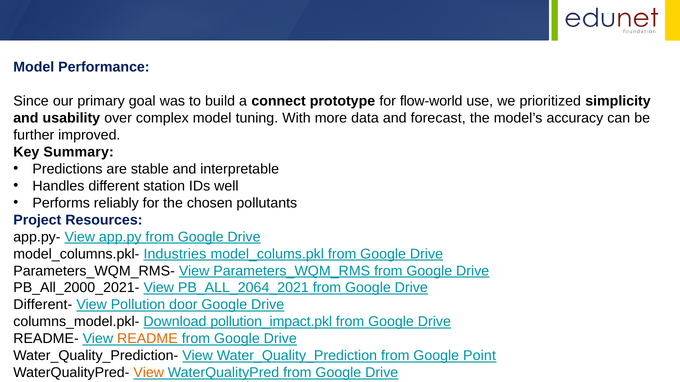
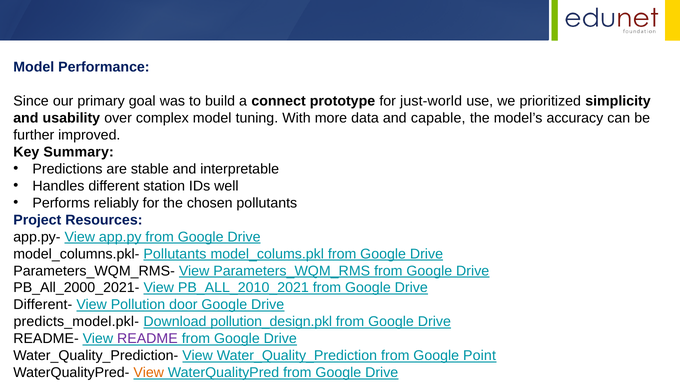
flow-world: flow-world -> just-world (431, 101)
forecast: forecast -> capable (438, 118)
model_columns.pkl- Industries: Industries -> Pollutants (175, 254)
PB_ALL_2064_2021: PB_ALL_2064_2021 -> PB_ALL_2010_2021 (243, 288)
columns_model.pkl-: columns_model.pkl- -> predicts_model.pkl- (76, 322)
pollution_impact.pkl: pollution_impact.pkl -> pollution_design.pkl (271, 322)
README colour: orange -> purple (147, 339)
